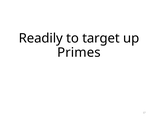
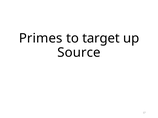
Readily: Readily -> Primes (41, 38)
Primes: Primes -> Source (79, 53)
